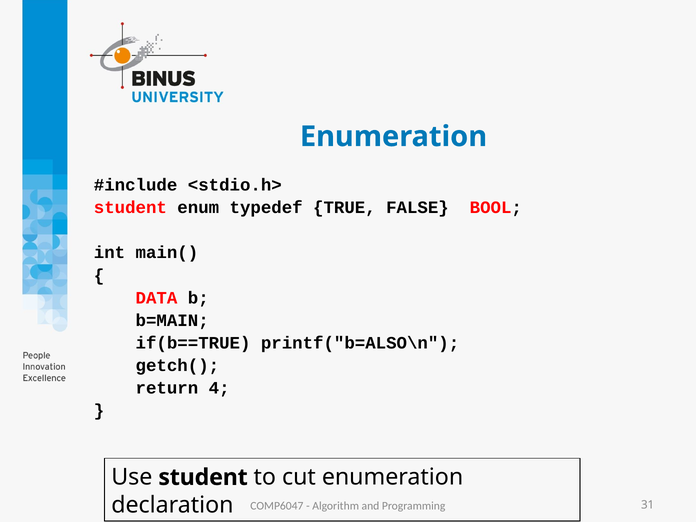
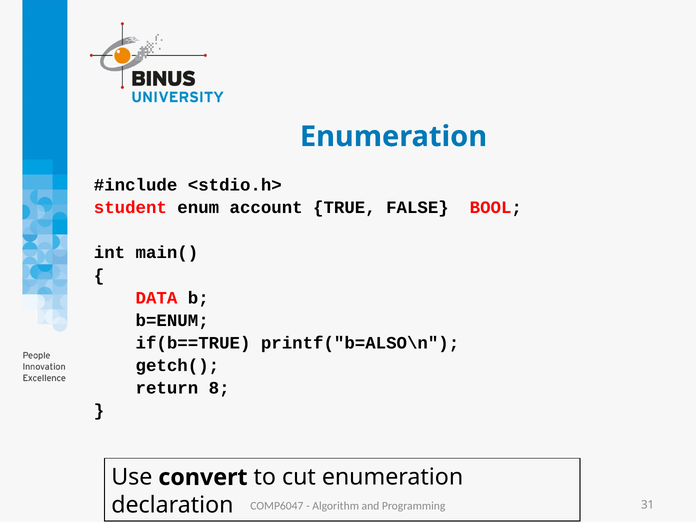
typedef: typedef -> account (266, 208)
b=MAIN: b=MAIN -> b=ENUM (172, 320)
4: 4 -> 8 (219, 388)
Use student: student -> convert (203, 477)
